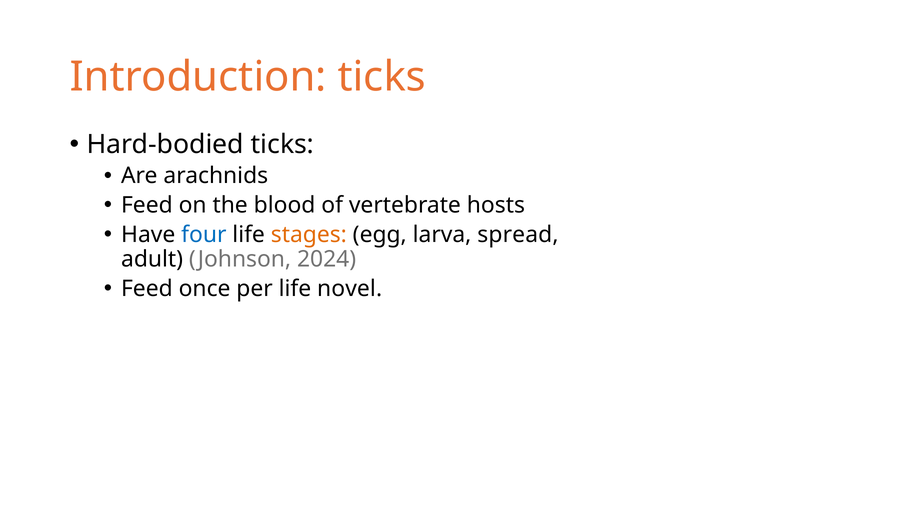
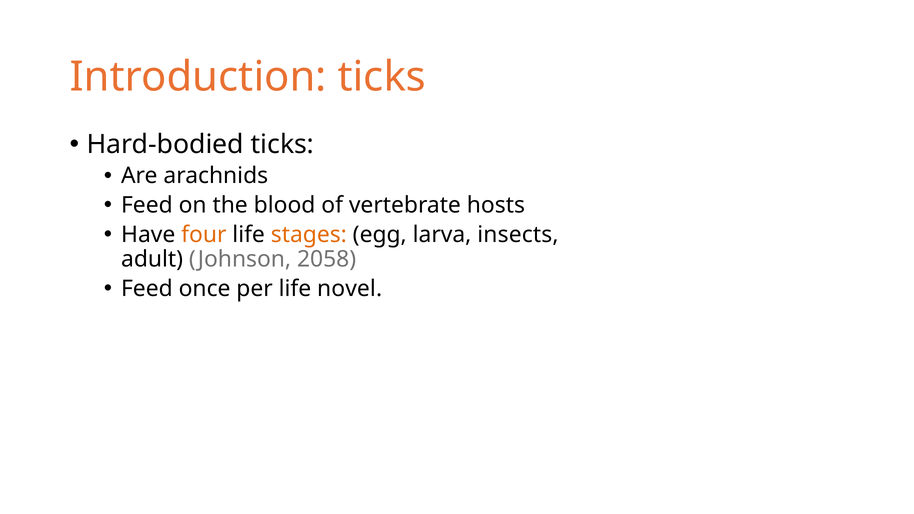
four colour: blue -> orange (204, 235)
spread: spread -> insects (518, 235)
2024: 2024 -> 2058 (327, 259)
